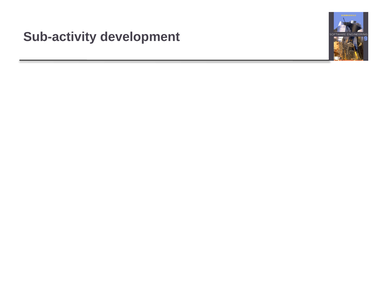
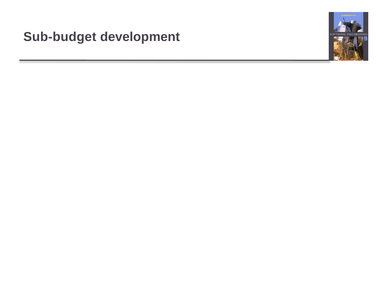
Sub-activity: Sub-activity -> Sub-budget (60, 37)
